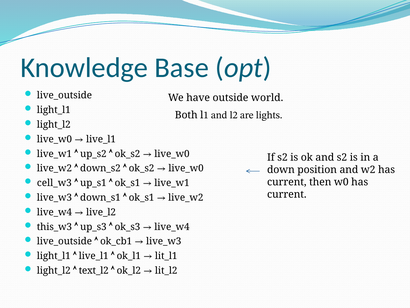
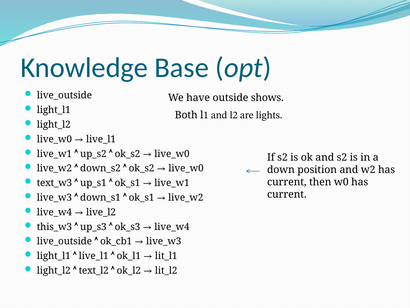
world: world -> shows (267, 98)
cell_w3: cell_w3 -> text_w3 (54, 183)
